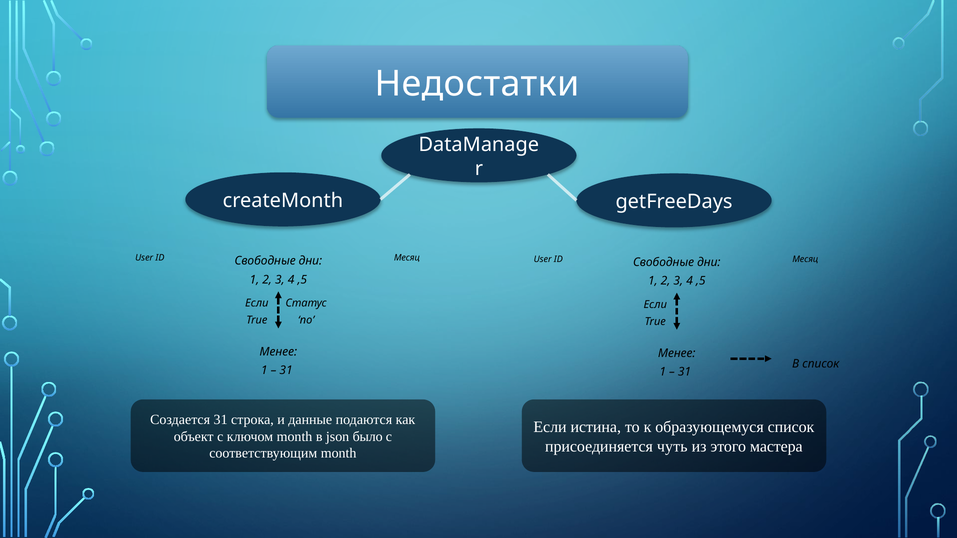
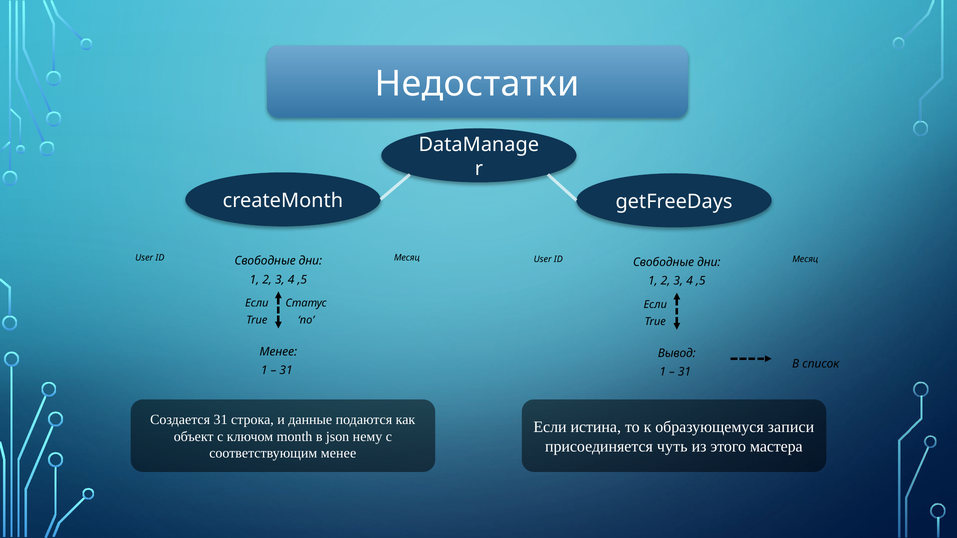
Менее: Менее -> Вывод (677, 353)
образующемуся список: список -> записи (791, 427)
было: было -> нему (368, 437)
соответствующим month: month -> менее (339, 454)
